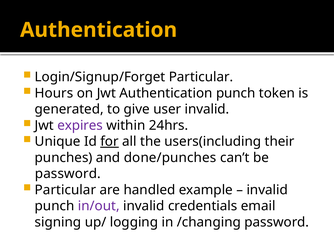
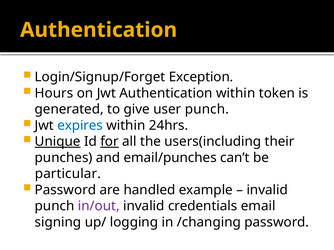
Login/Signup/Forget Particular: Particular -> Exception (201, 77)
Authentication punch: punch -> within (236, 93)
user invalid: invalid -> punch (207, 109)
expires colour: purple -> blue (80, 126)
Unique underline: none -> present (58, 142)
done/punches: done/punches -> email/punches (170, 158)
password: password -> particular (68, 174)
Particular: Particular -> Password (65, 190)
